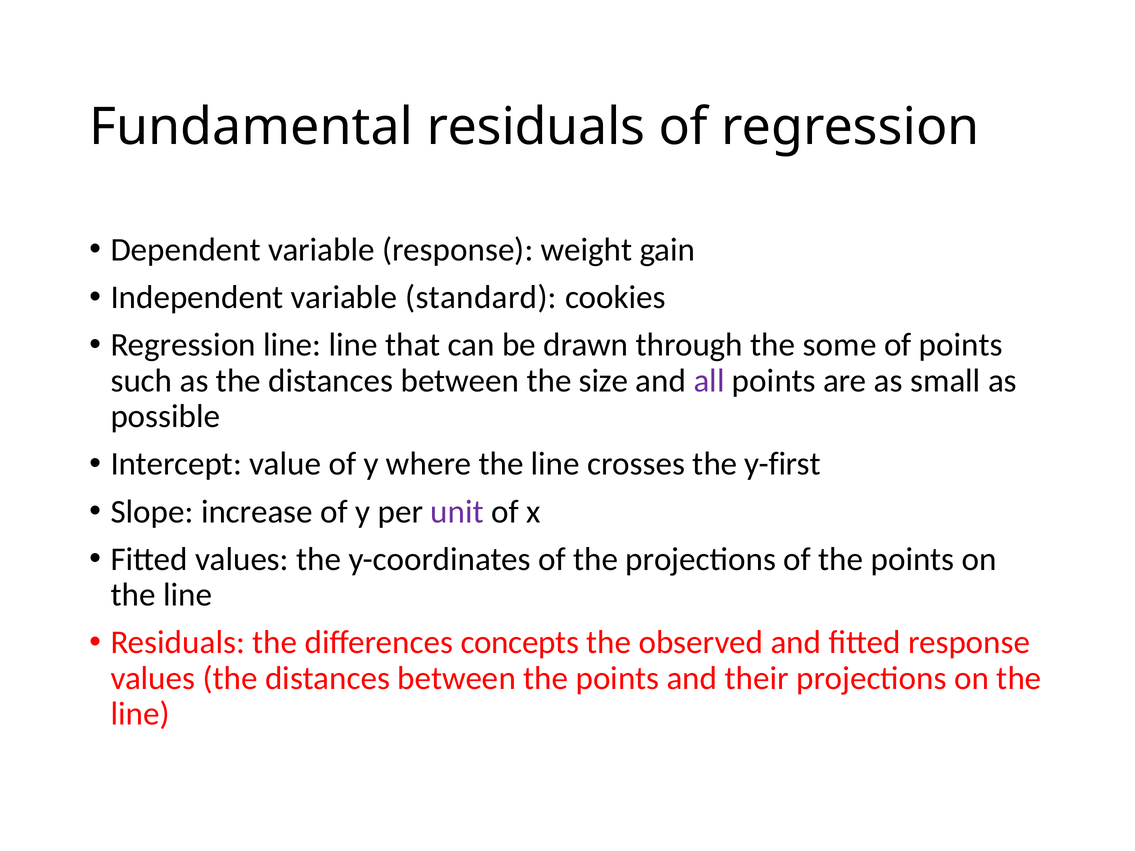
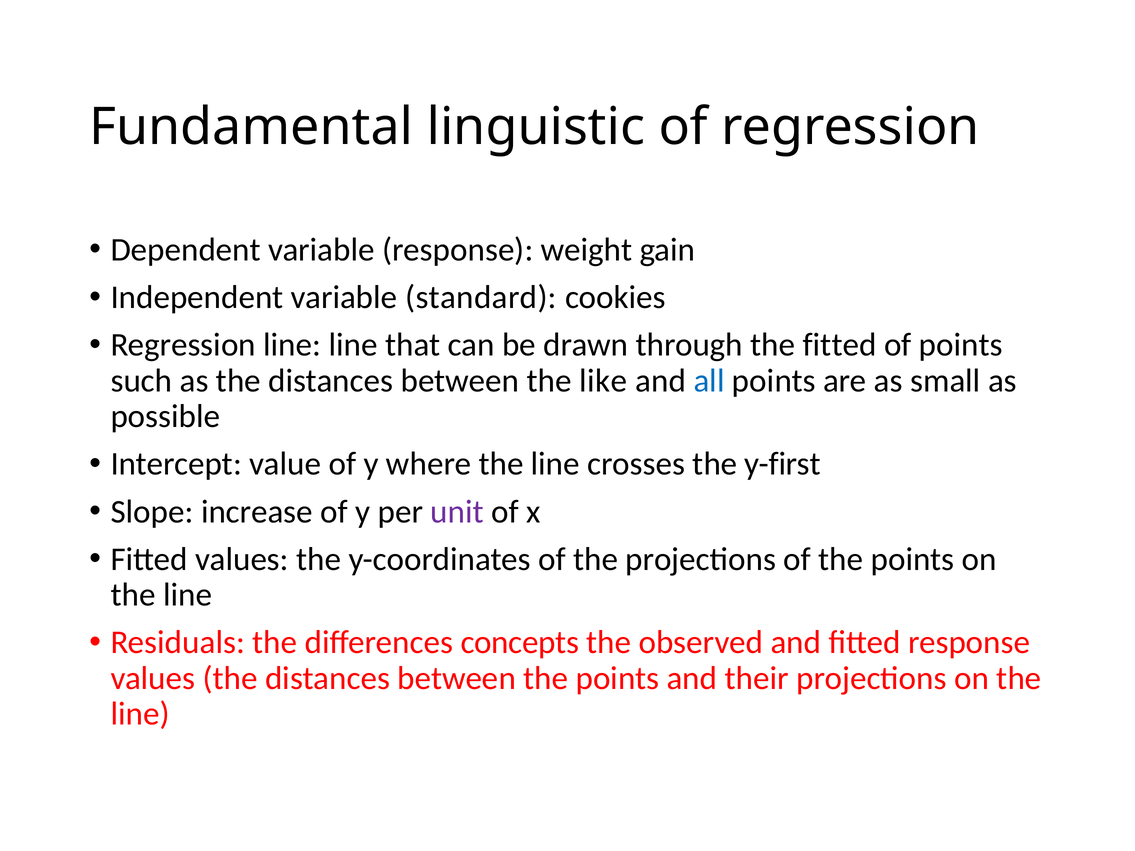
Fundamental residuals: residuals -> linguistic (536, 127)
the some: some -> fitted (840, 345)
size: size -> like (603, 381)
all colour: purple -> blue (709, 381)
